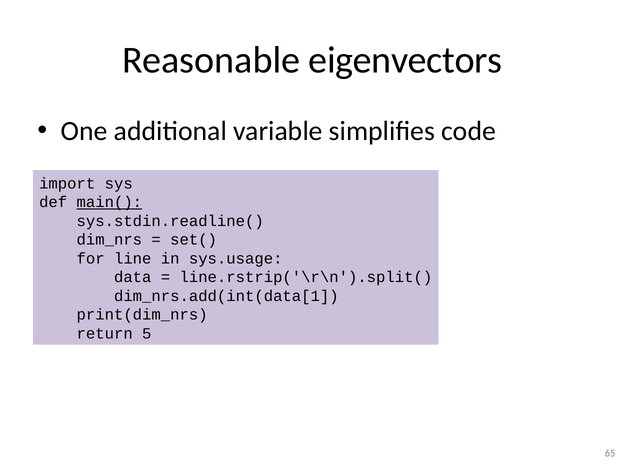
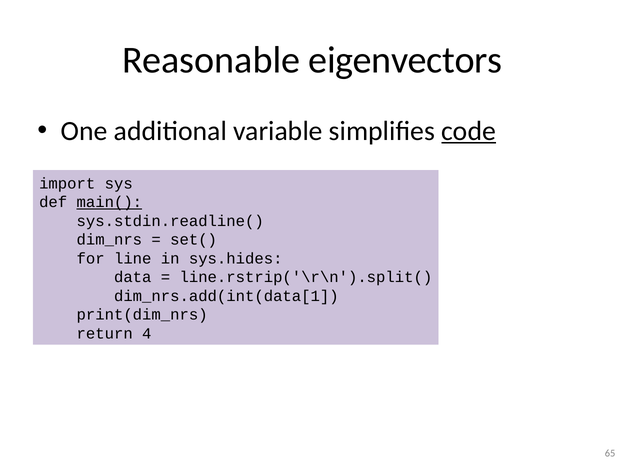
code underline: none -> present (469, 131)
sys.usage: sys.usage -> sys.hides (236, 259)
5: 5 -> 4 (147, 333)
